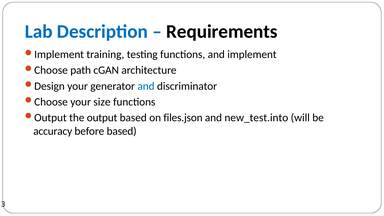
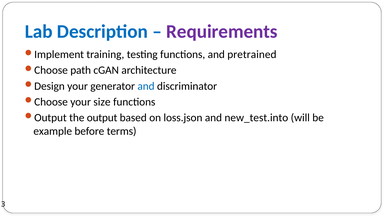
Requirements colour: black -> purple (222, 32)
implement: implement -> pretrained (252, 55)
files.json: files.json -> loss.json (183, 118)
accuracy: accuracy -> example (53, 131)
before based: based -> terms (122, 131)
